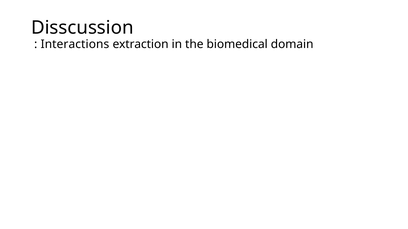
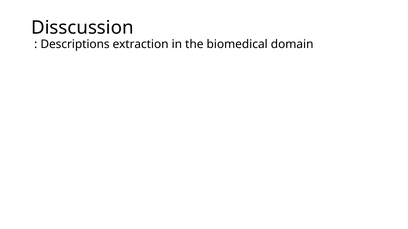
Interactions: Interactions -> Descriptions (75, 44)
